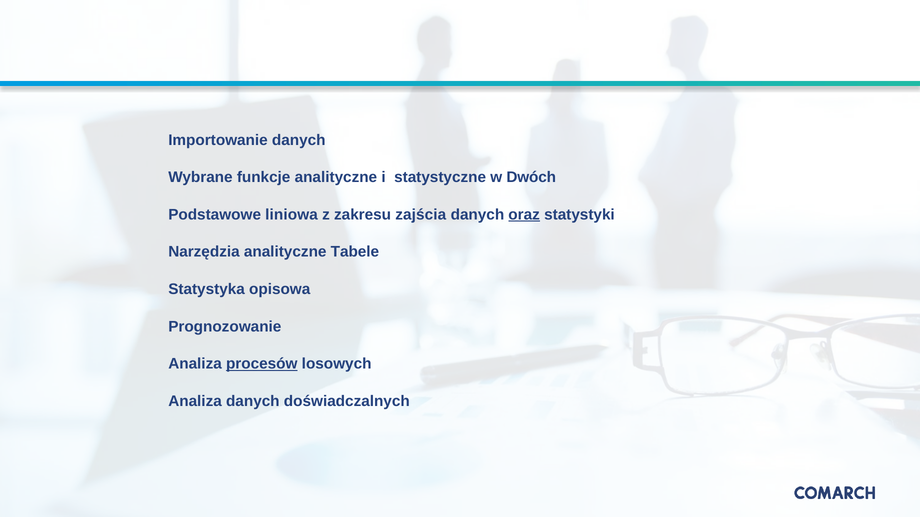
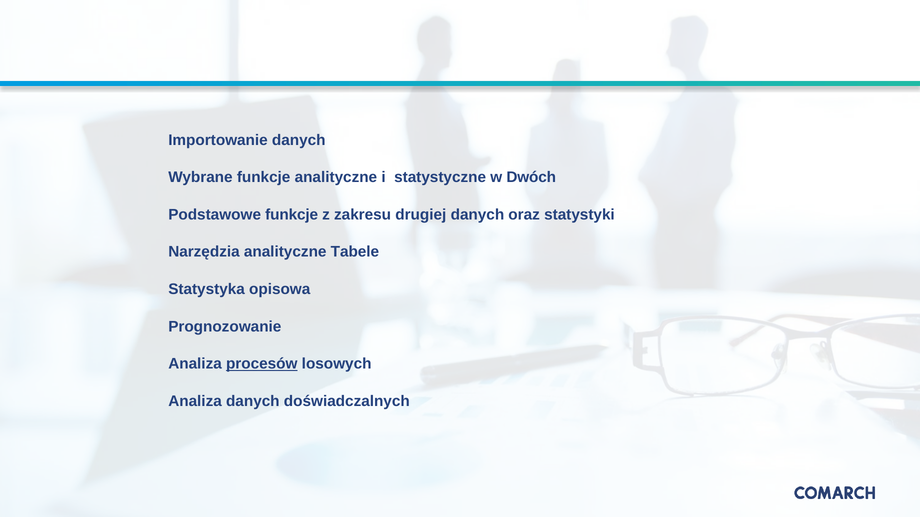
Podstawowe liniowa: liniowa -> funkcje (292, 215)
zajścia: zajścia -> drugiej (421, 215)
oraz underline: present -> none (524, 215)
